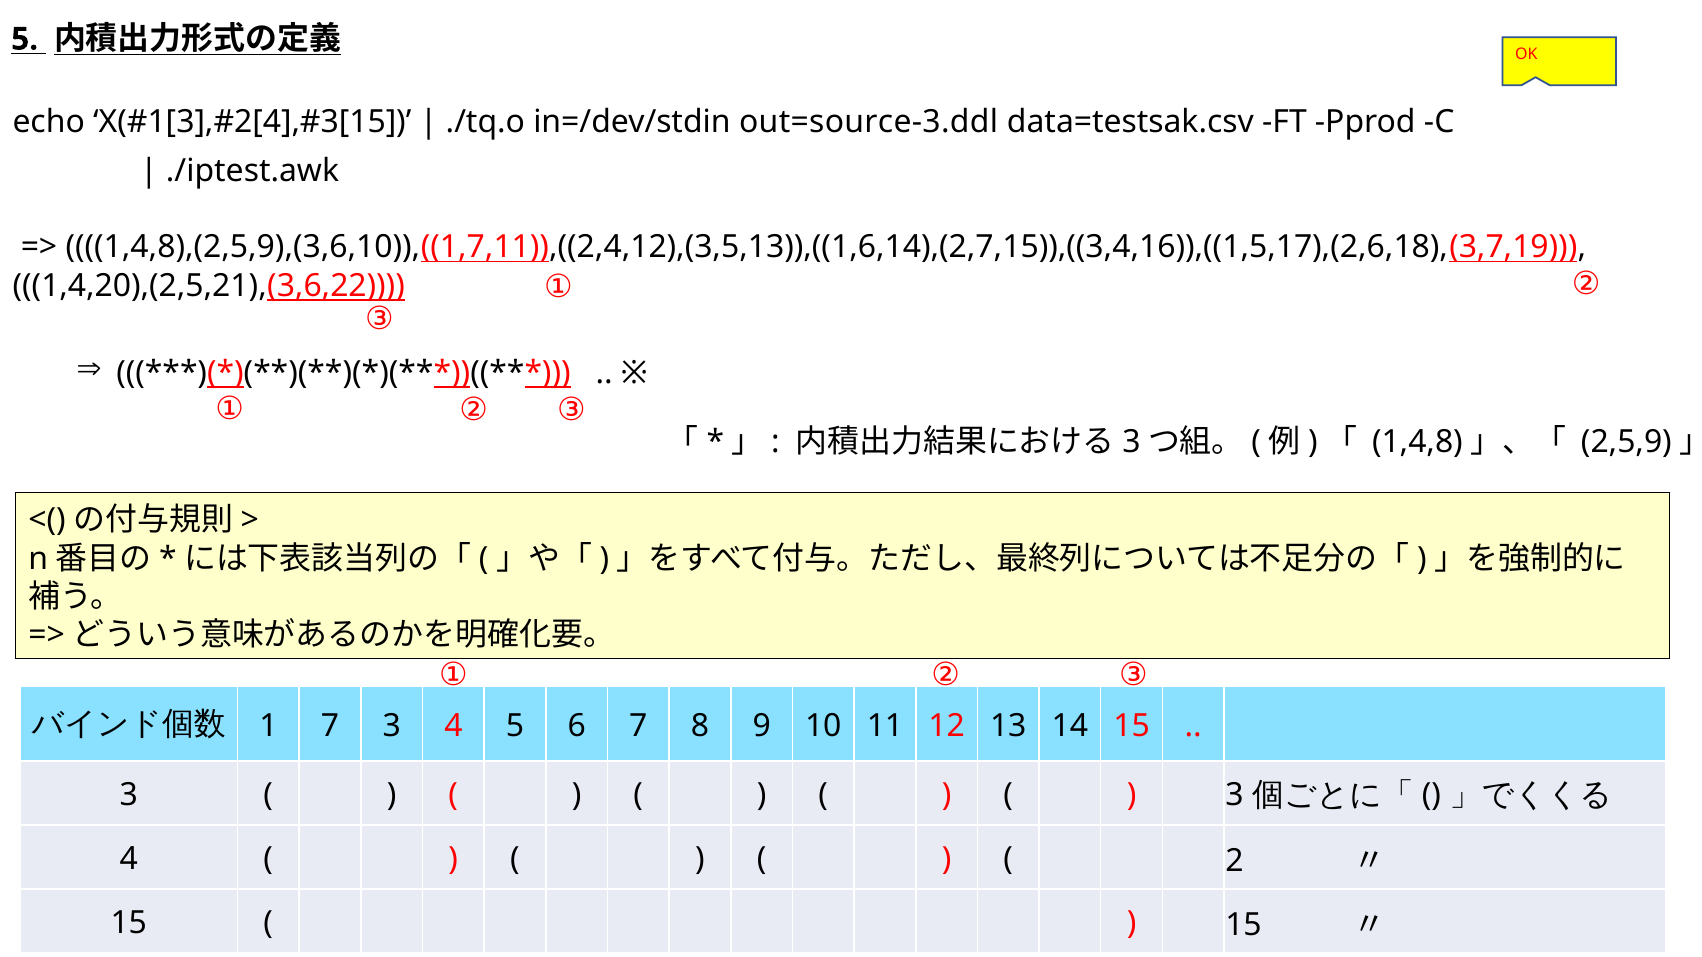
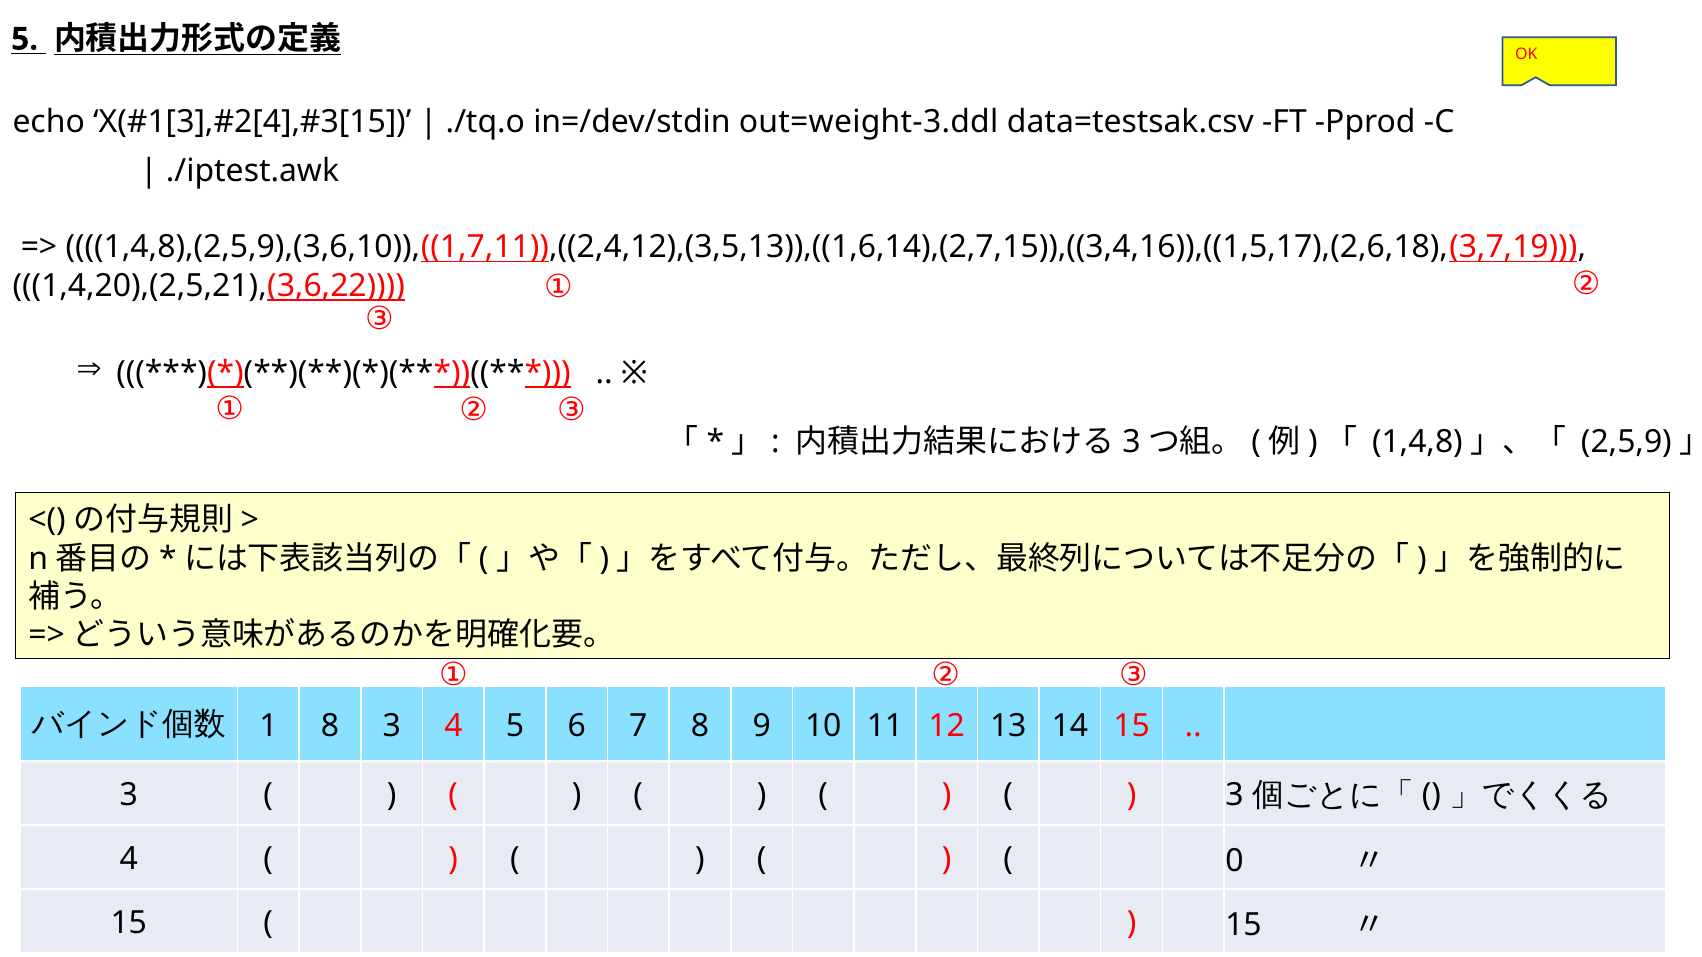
out=source-3.ddl: out=source-3.ddl -> out=weight-3.ddl (869, 122)
1 7: 7 -> 8 (330, 726)
2: 2 -> 0 (1235, 861)
